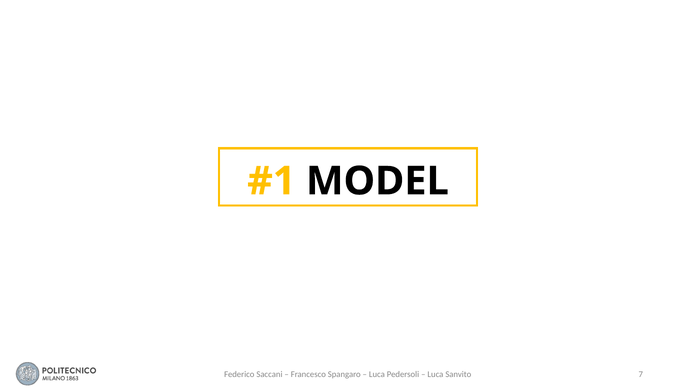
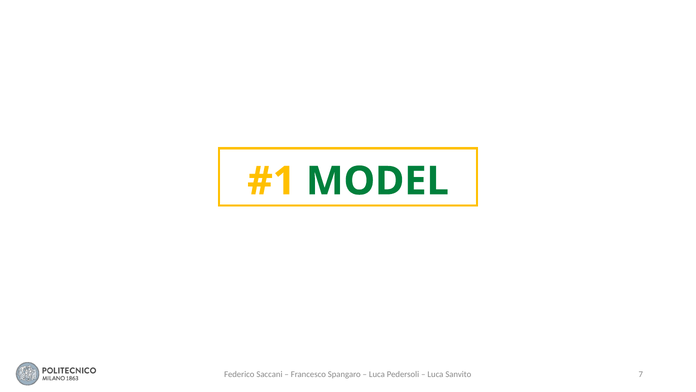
MODEL colour: black -> green (377, 181)
